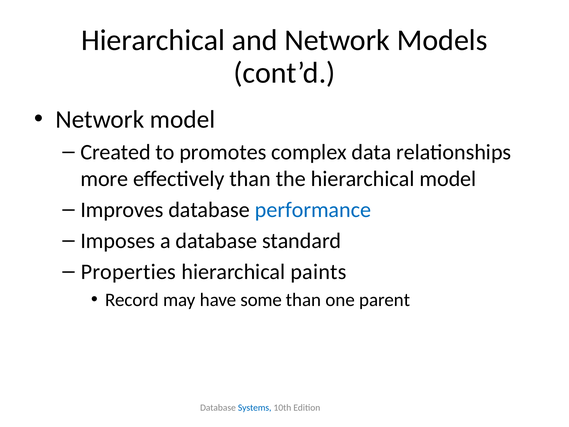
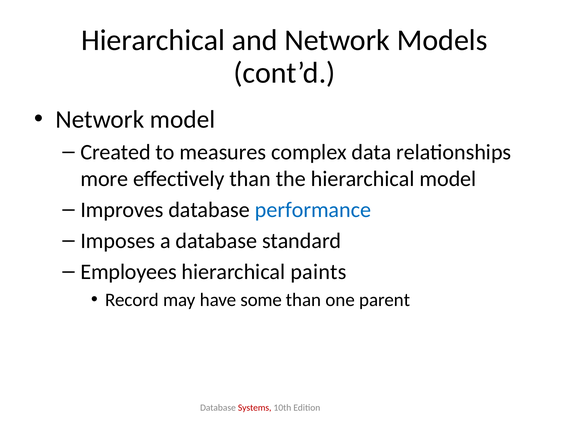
promotes: promotes -> measures (223, 152)
Properties: Properties -> Employees (129, 272)
Systems colour: blue -> red (255, 408)
